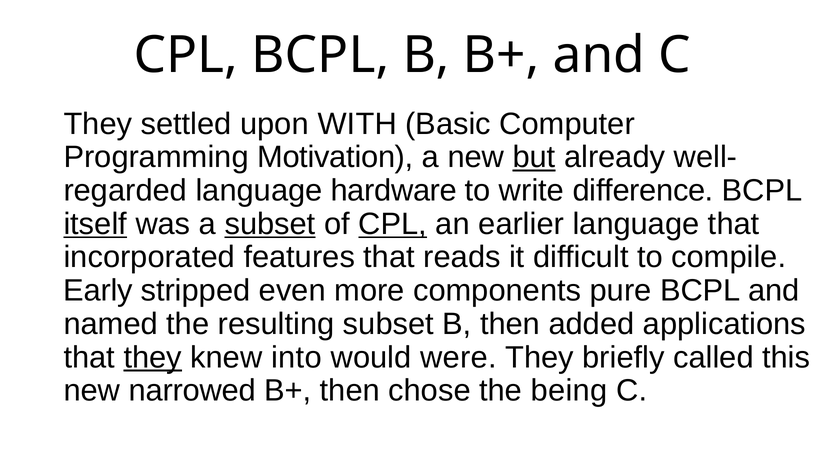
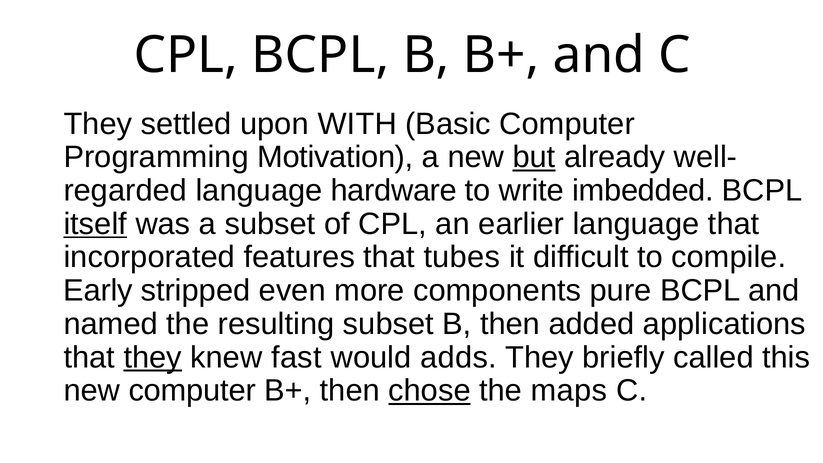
difference: difference -> imbedded (643, 191)
subset underline: present -> none (270, 224)
CPL underline: present -> none (393, 224)
reads: reads -> tubes (462, 257)
into: into -> fast (296, 357)
were: were -> adds (458, 357)
new narrowed: narrowed -> computer (192, 391)
chose underline: none -> present (430, 391)
being: being -> maps (569, 391)
